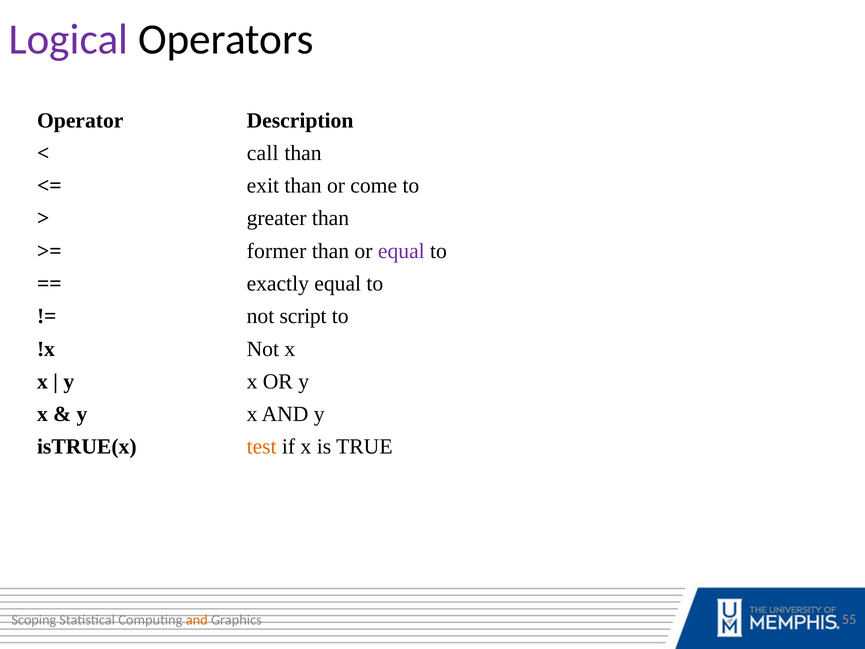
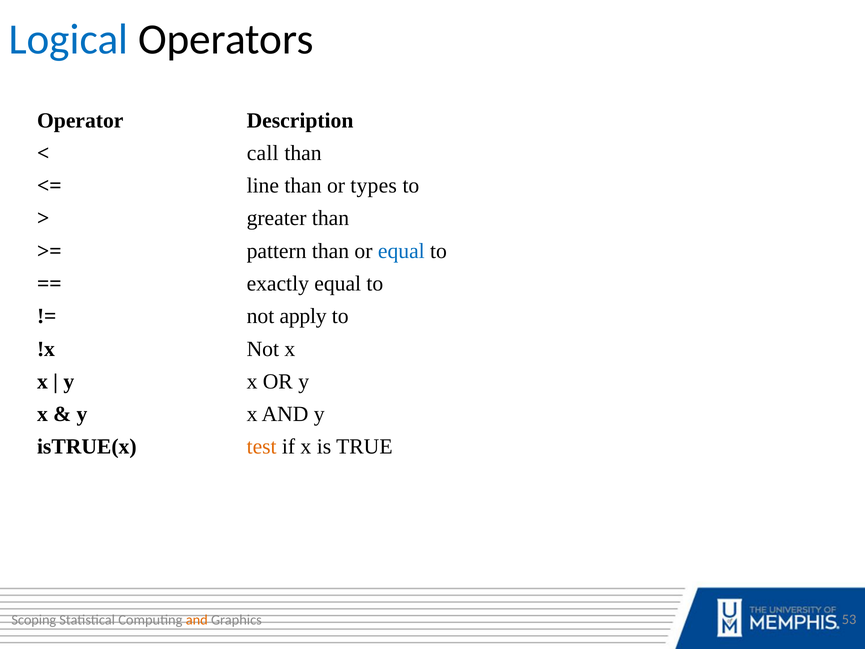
Logical colour: purple -> blue (68, 40)
exit: exit -> line (263, 186)
come: come -> types (374, 186)
former: former -> pattern (277, 251)
equal colour: purple -> blue (401, 251)
script: script -> apply (303, 316)
55: 55 -> 53 (849, 619)
